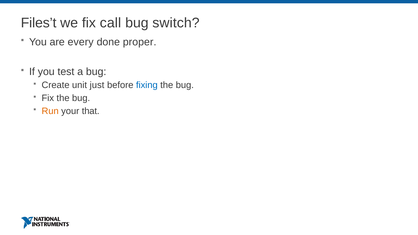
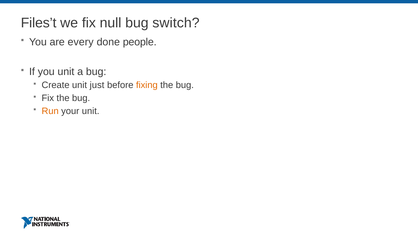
call: call -> null (111, 23)
proper: proper -> people (140, 42)
you test: test -> unit (66, 72)
fixing colour: blue -> orange (147, 85)
your that: that -> unit (91, 111)
